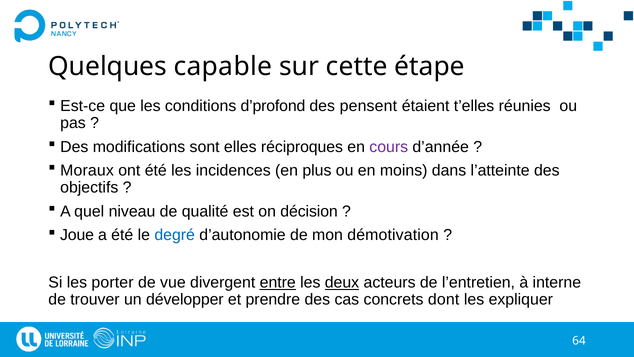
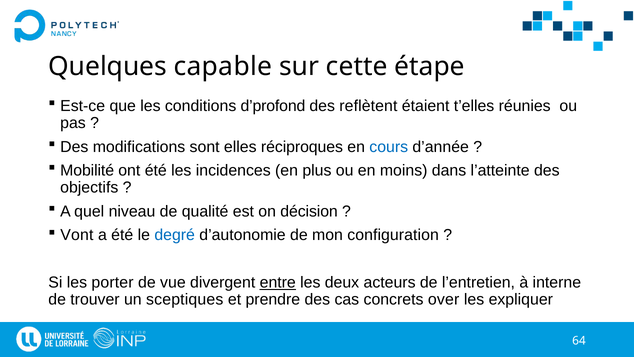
pensent: pensent -> reflètent (368, 106)
cours colour: purple -> blue (389, 147)
Moraux: Moraux -> Mobilité (87, 170)
Joue: Joue -> Vont (77, 235)
démotivation: démotivation -> configuration (393, 235)
deux underline: present -> none (342, 282)
développer: développer -> sceptiques (185, 299)
dont: dont -> over (444, 299)
